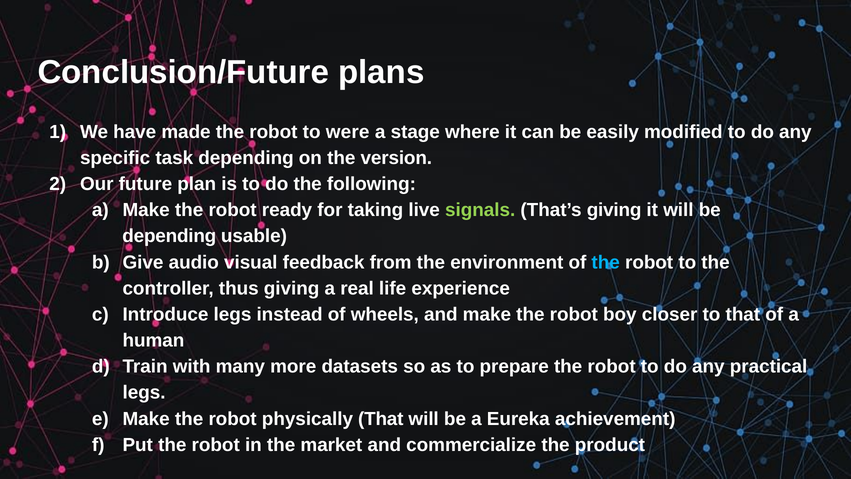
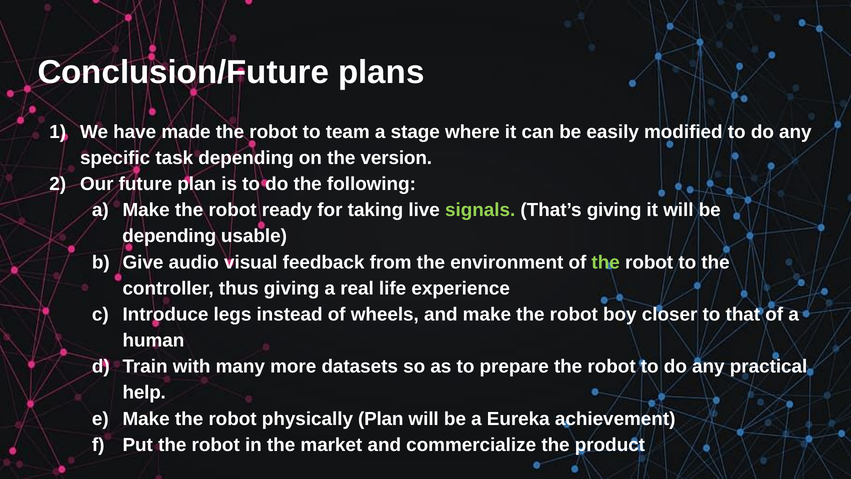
were: were -> team (348, 132)
the colour: light blue -> light green (606, 262)
legs: legs -> help (144, 392)
physically That: That -> Plan (381, 419)
